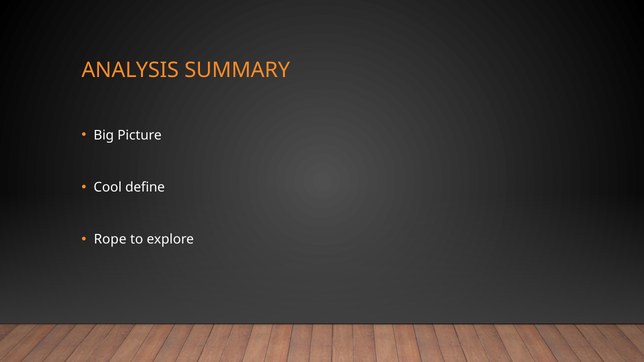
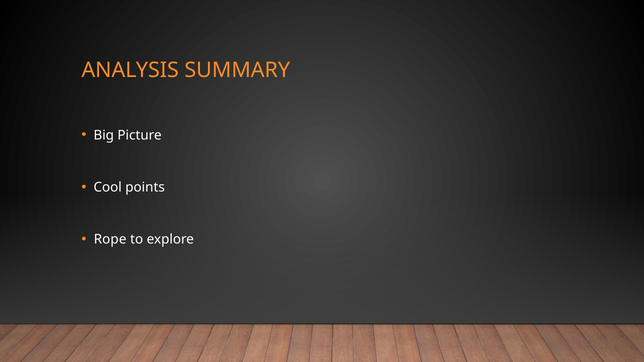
define: define -> points (145, 187)
